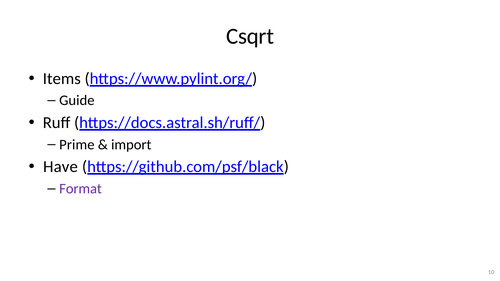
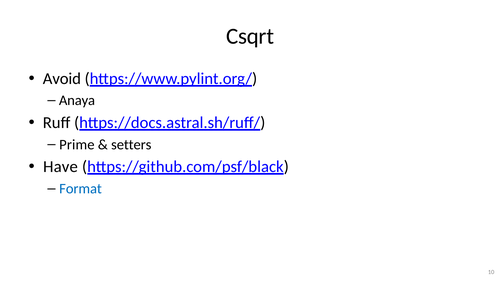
Items: Items -> Avoid (62, 79)
Guide: Guide -> Anaya (77, 101)
import: import -> setters (131, 145)
Format colour: purple -> blue (81, 189)
